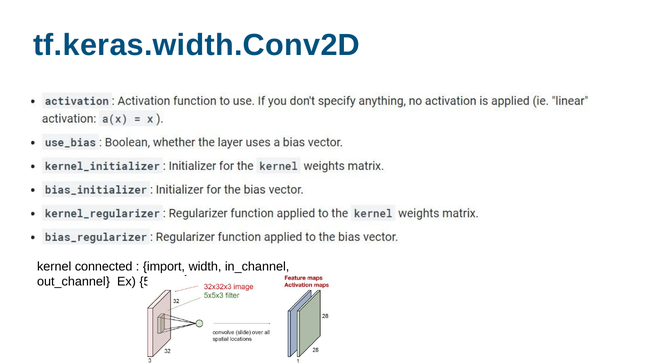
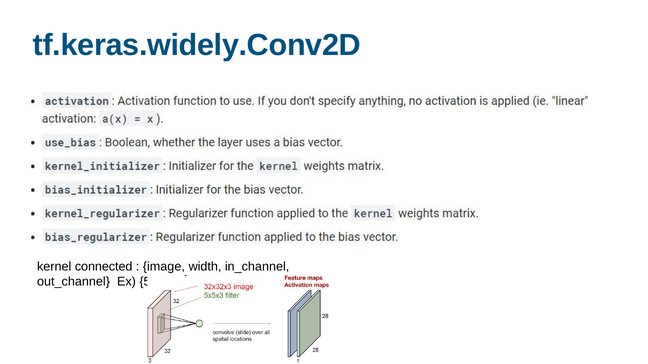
tf.keras.width.Conv2D: tf.keras.width.Conv2D -> tf.keras.widely.Conv2D (197, 45)
import: import -> image (164, 267)
